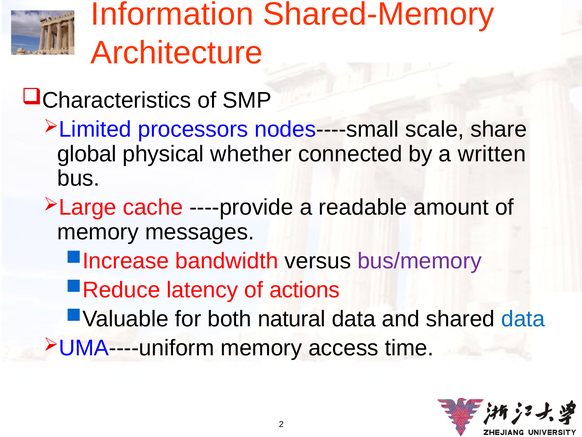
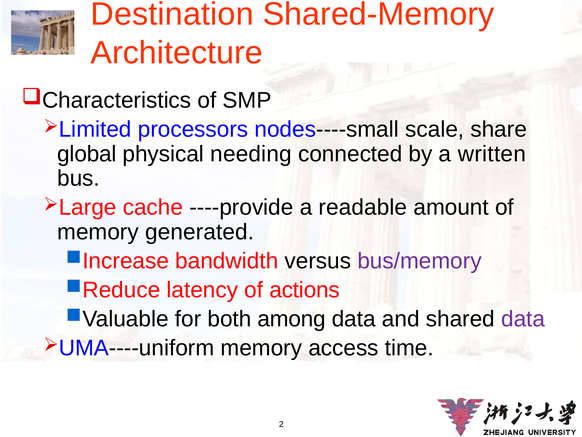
Information: Information -> Destination (172, 14)
whether: whether -> needing (251, 154)
messages: messages -> generated (200, 232)
natural: natural -> among (292, 319)
data colour: blue -> purple (523, 319)
